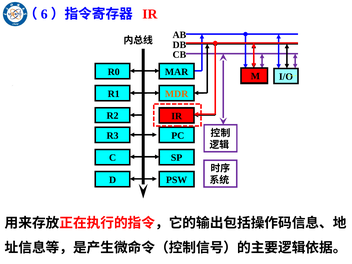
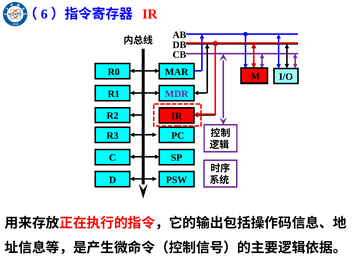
MDR colour: orange -> purple (177, 94)
